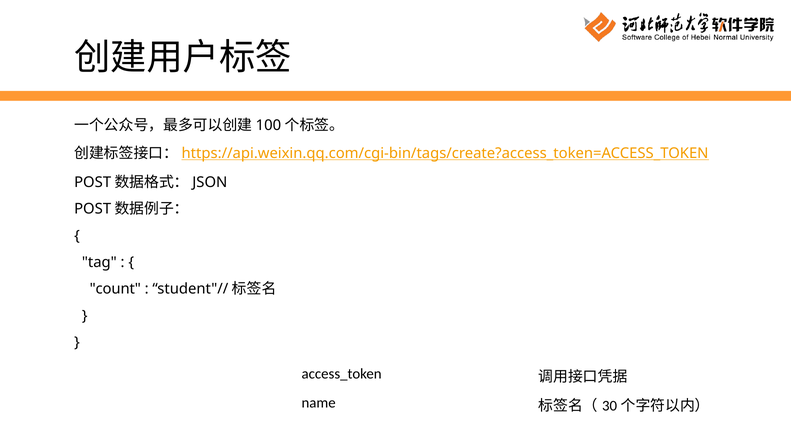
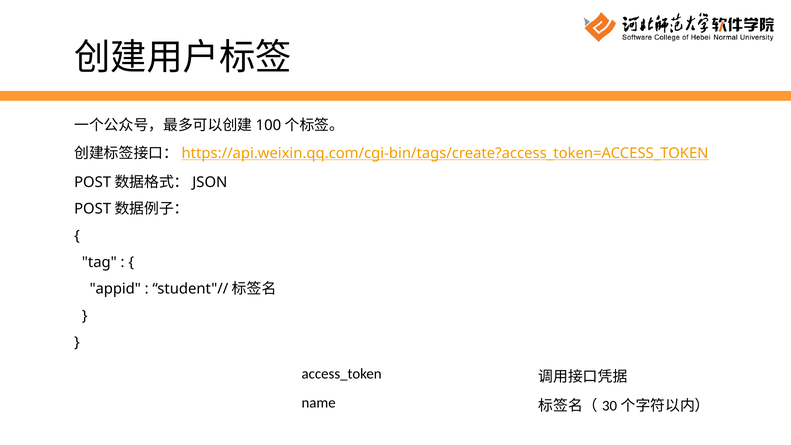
count: count -> appid (115, 289)
